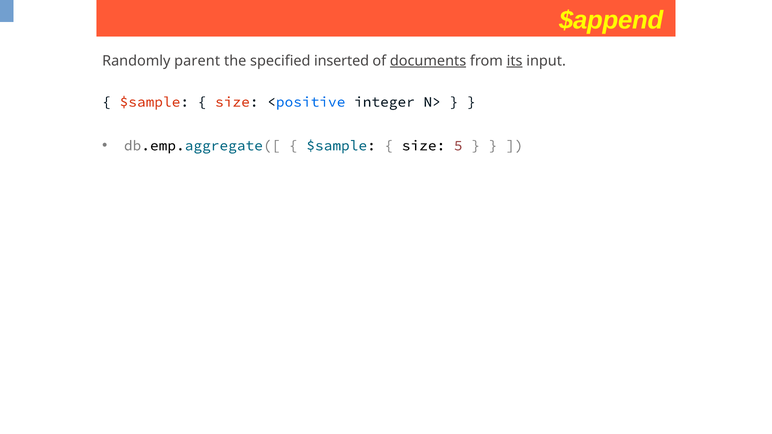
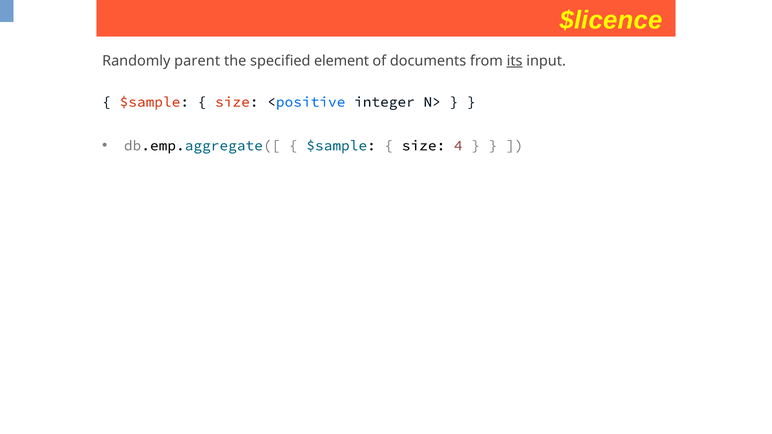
$append: $append -> $licence (611, 20)
inserted: inserted -> element (342, 61)
documents underline: present -> none (428, 61)
5: 5 -> 4 (458, 146)
